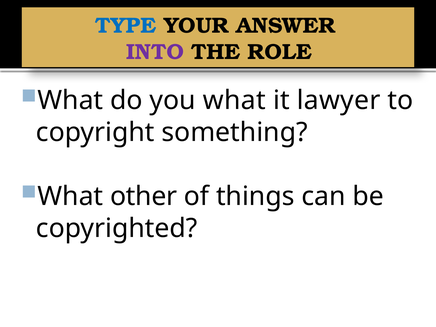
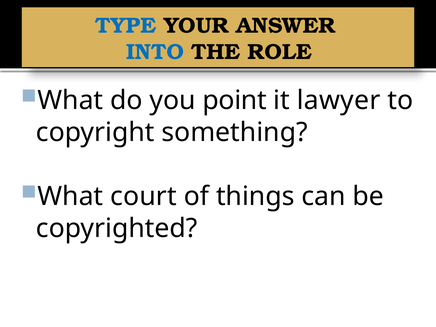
INTO colour: purple -> blue (155, 52)
you what: what -> point (235, 100)
other: other -> court (143, 196)
